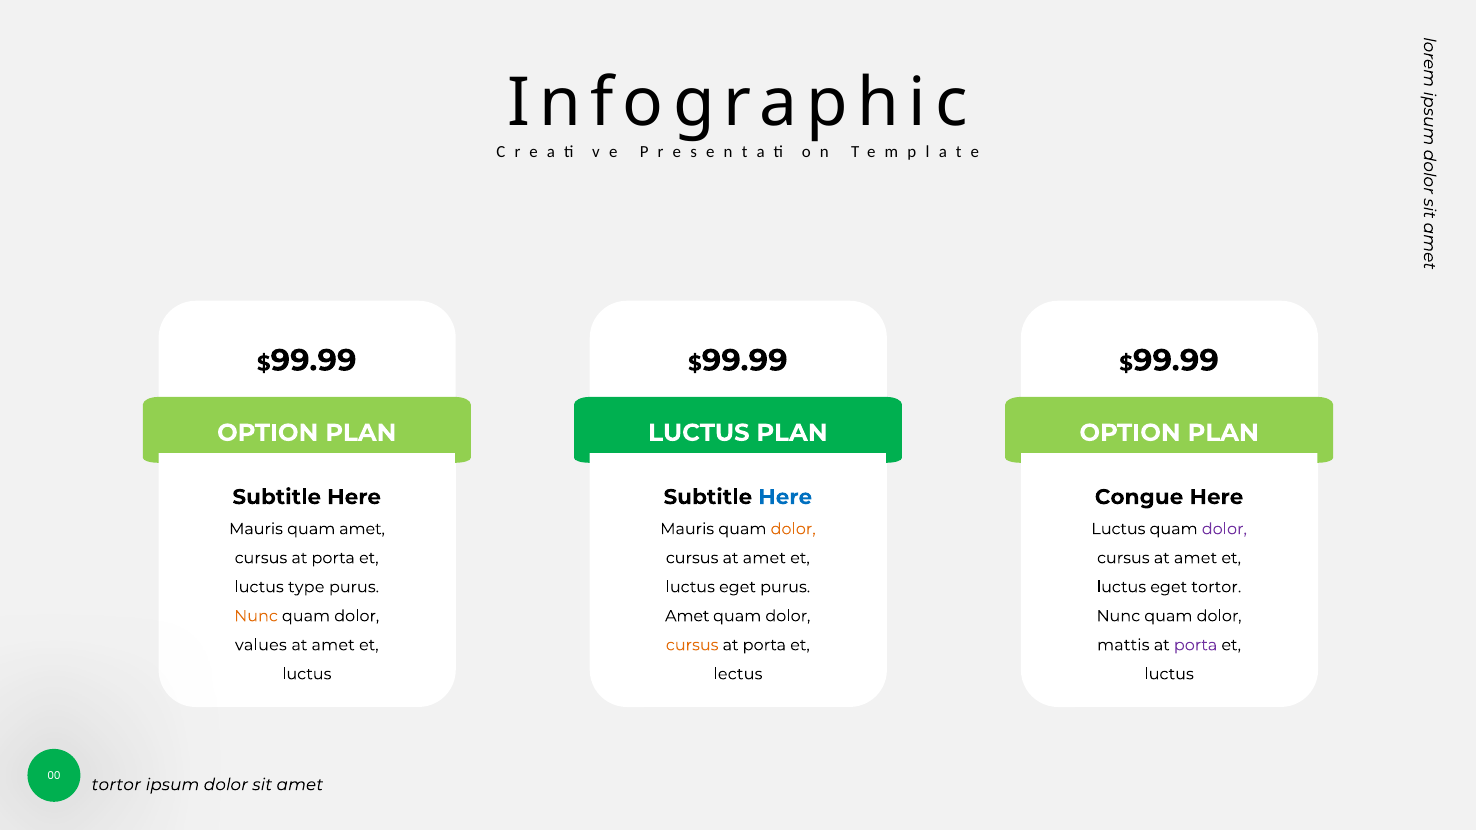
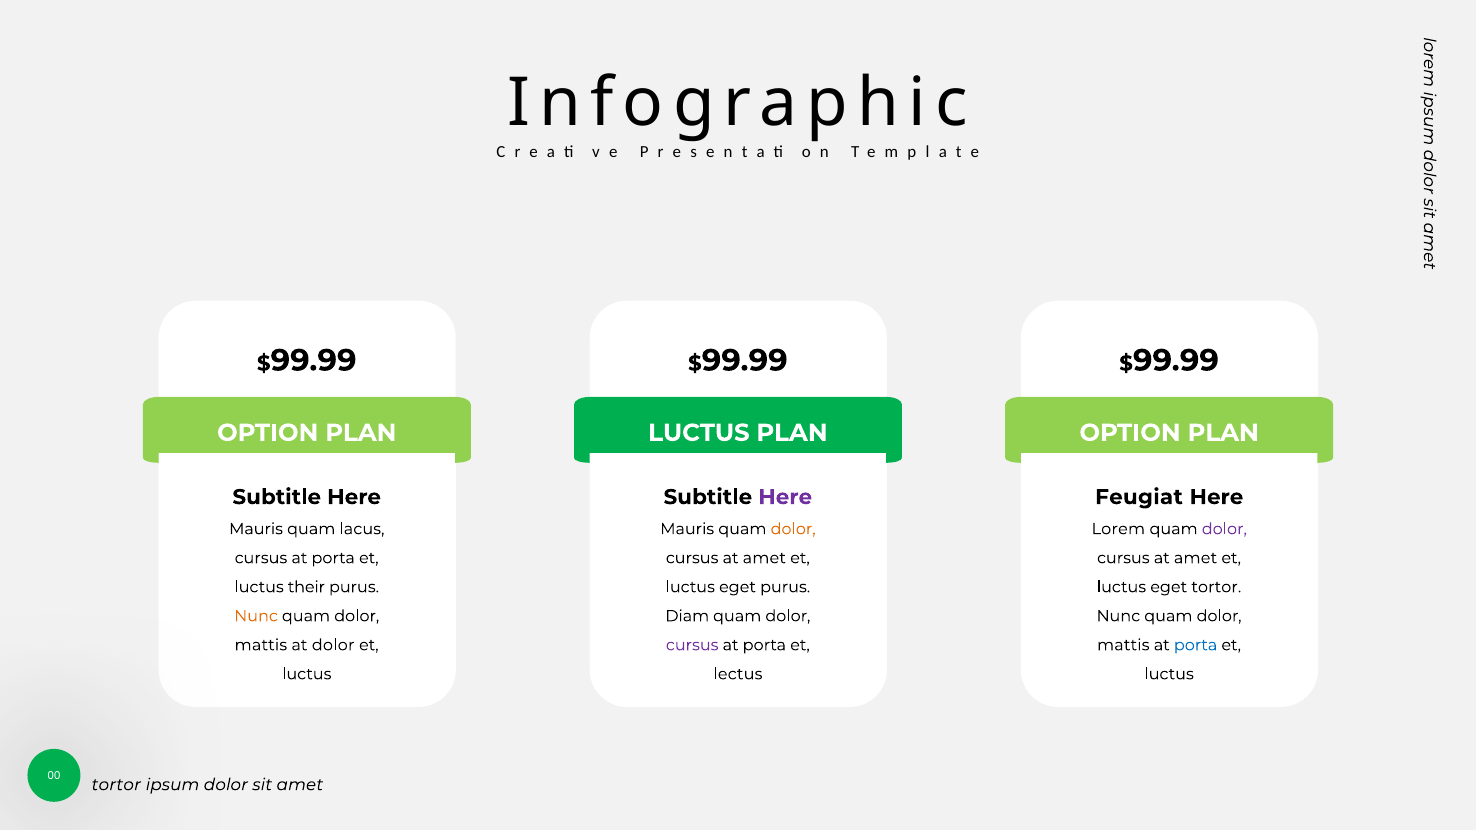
Here colour: blue -> purple (785, 497)
Congue: Congue -> Feugiat (1139, 497)
quam amet: amet -> lacus (362, 529)
Luctus: Luctus -> Lorem (1118, 529)
type: type -> their (306, 587)
Amet: Amet -> Diam (687, 616)
values: values -> mattis (261, 645)
amet: amet -> dolor (333, 645)
cursus colour: orange -> purple (692, 645)
porta colour: purple -> blue (1196, 645)
